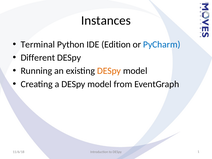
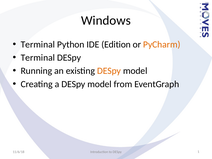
Instances: Instances -> Windows (106, 21)
PyCharm colour: blue -> orange (162, 44)
Different: Different -> Terminal (38, 58)
